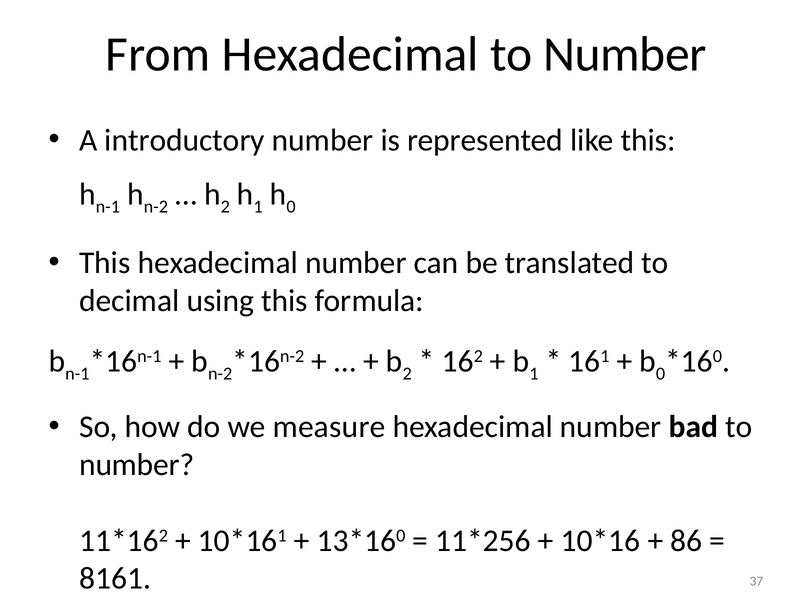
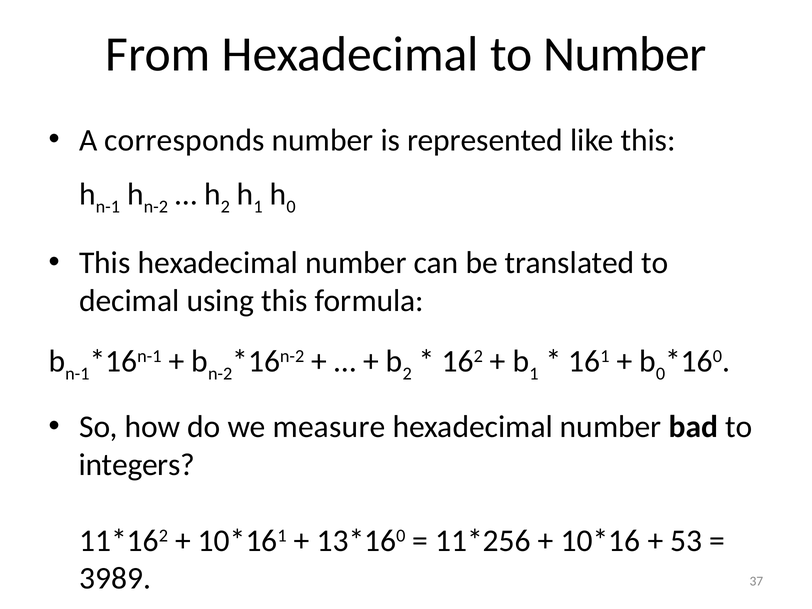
introductory: introductory -> corresponds (185, 140)
number: number -> integers (137, 465)
86: 86 -> 53 (686, 541)
8161: 8161 -> 3989 (115, 579)
